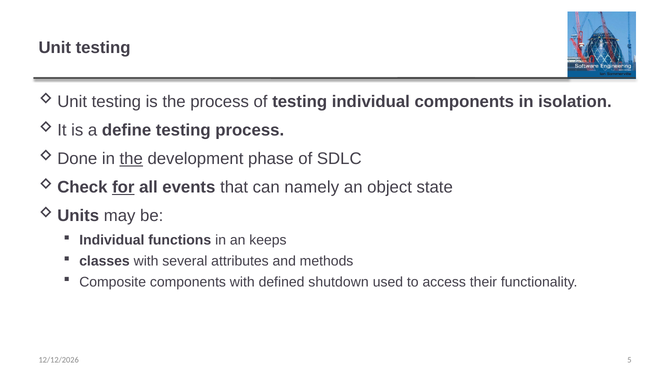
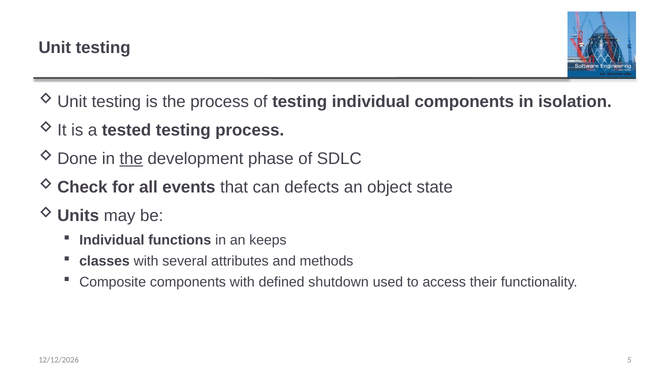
define: define -> tested (127, 130)
for underline: present -> none (123, 187)
namely: namely -> defects (312, 187)
